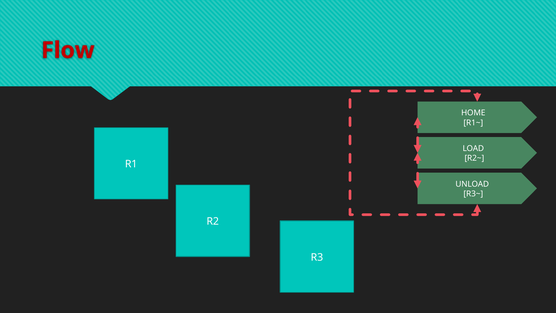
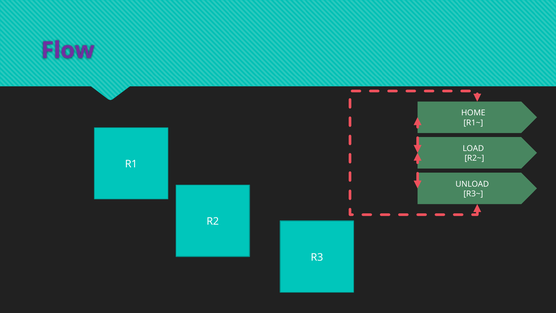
Flow colour: red -> purple (68, 50)
